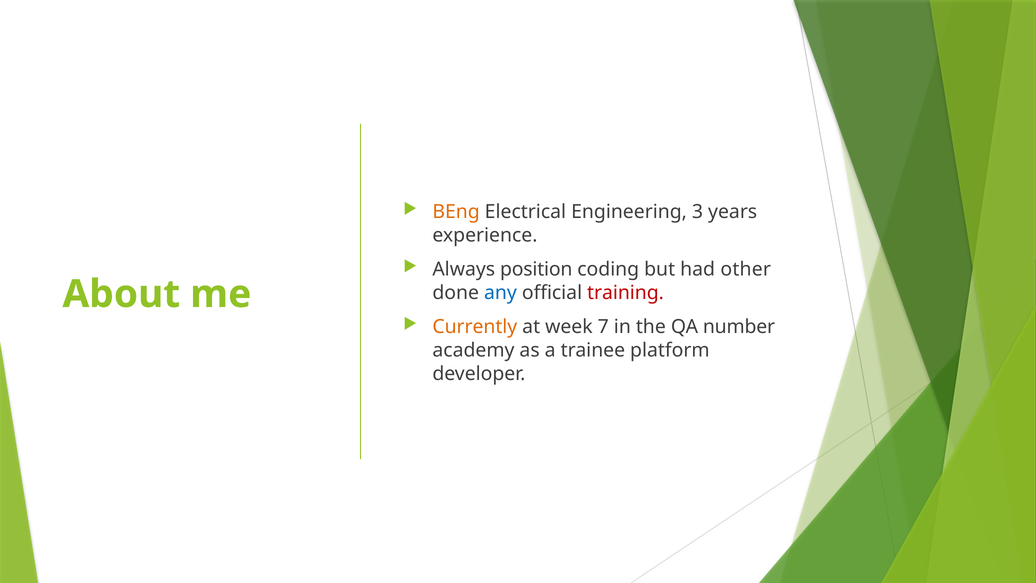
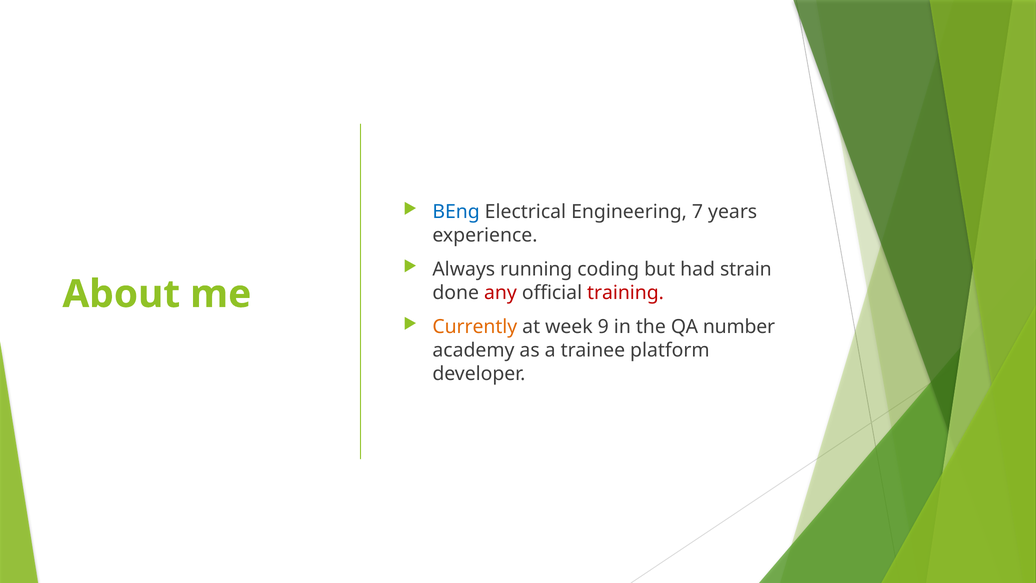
BEng colour: orange -> blue (456, 212)
3: 3 -> 7 (698, 212)
position: position -> running (536, 269)
other: other -> strain (746, 269)
any colour: blue -> red (500, 293)
7: 7 -> 9 (603, 327)
